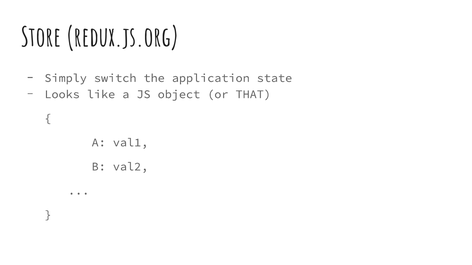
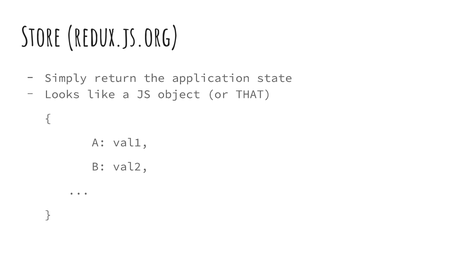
switch: switch -> return (115, 78)
